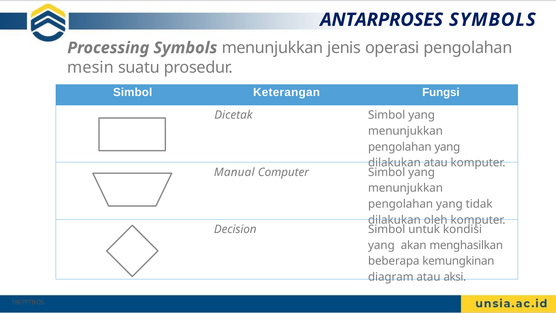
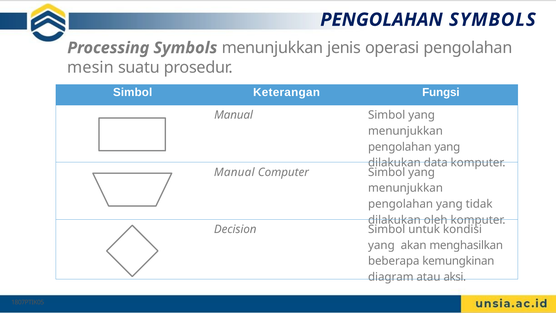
ANTARPROSES: ANTARPROSES -> PENGOLAHAN (381, 20)
Dicetak: Dicetak -> Manual (234, 115)
dilakukan atau: atau -> data (436, 163)
